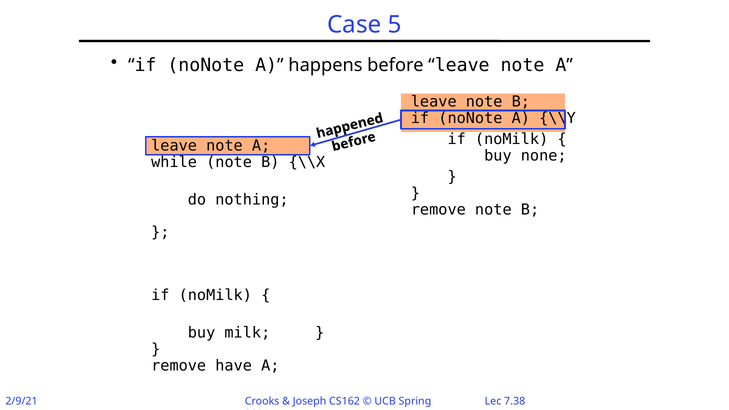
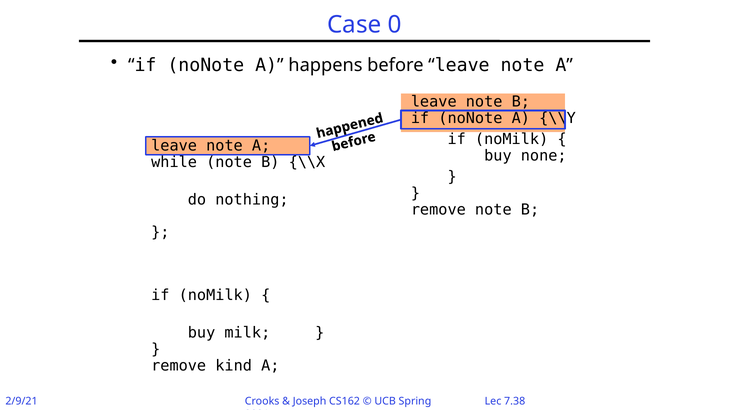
5: 5 -> 0 (395, 25)
have: have -> kind (234, 366)
